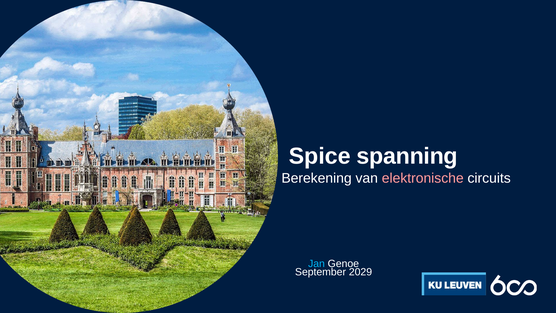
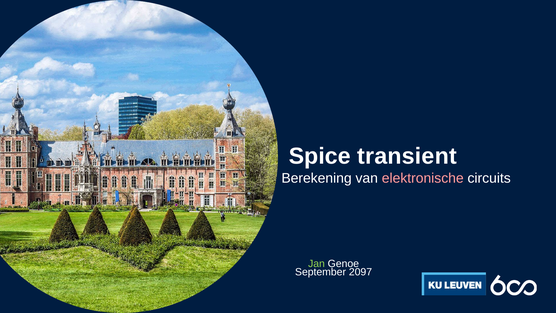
spanning: spanning -> transient (407, 156)
Jan colour: light blue -> light green (316, 263)
2029: 2029 -> 2097 (360, 272)
